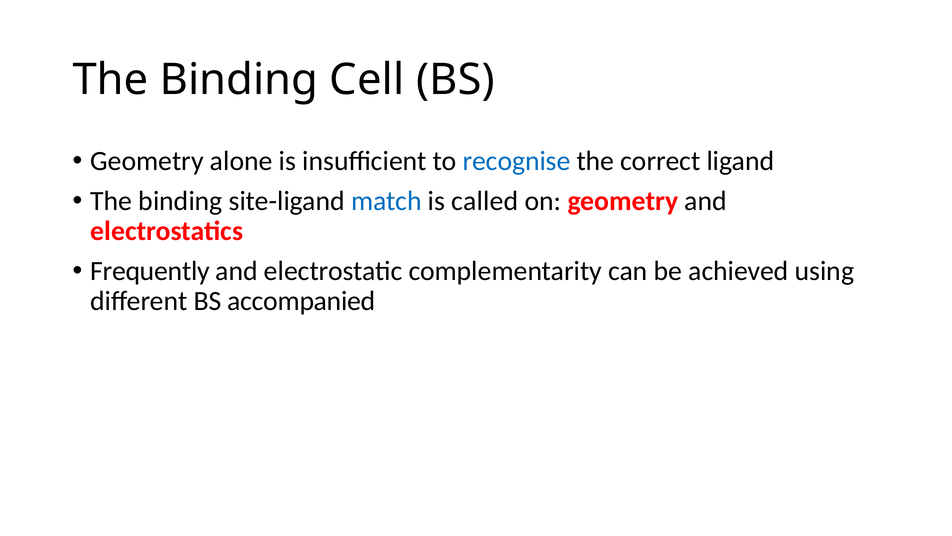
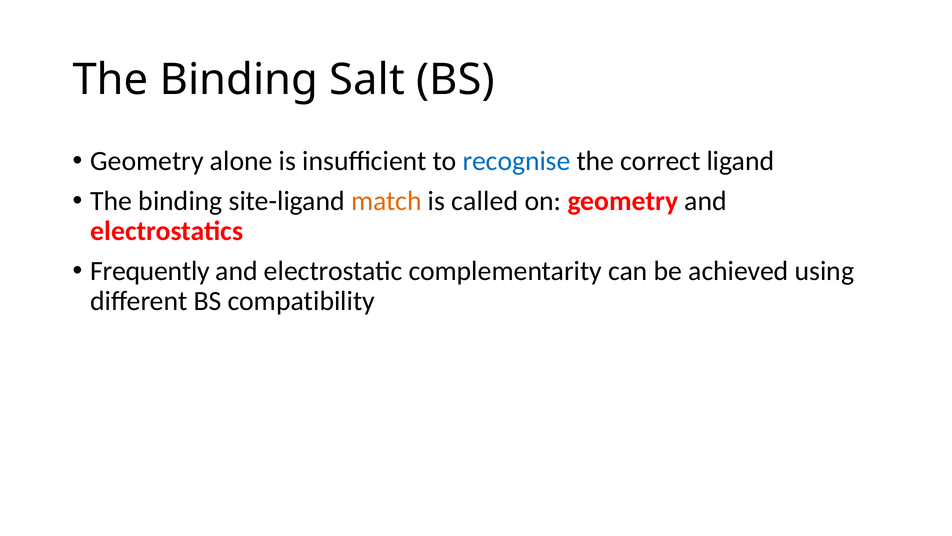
Cell: Cell -> Salt (367, 80)
match colour: blue -> orange (386, 201)
accompanied: accompanied -> compatibility (301, 301)
